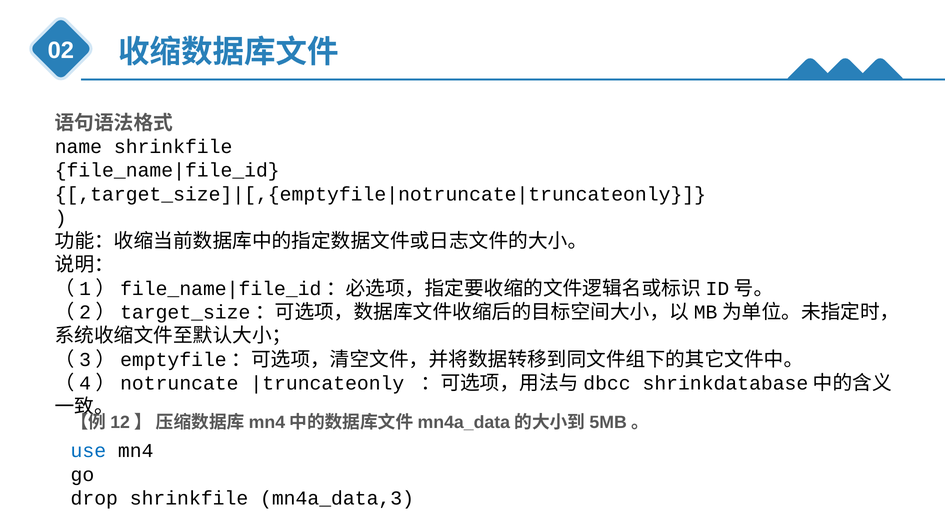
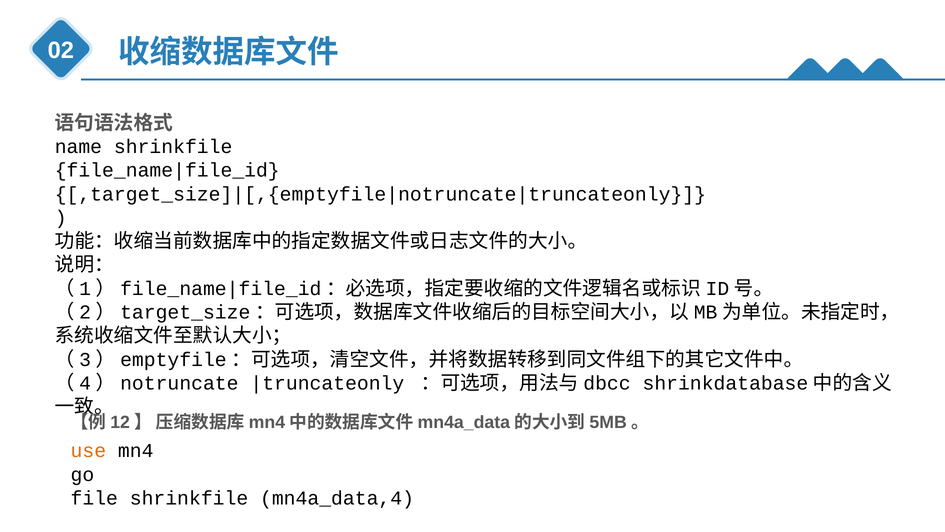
use colour: blue -> orange (88, 451)
drop: drop -> file (94, 498)
mn4a_data,3: mn4a_data,3 -> mn4a_data,4 (337, 498)
